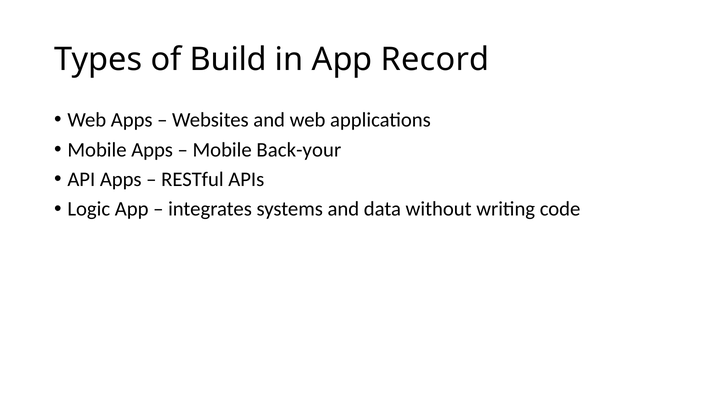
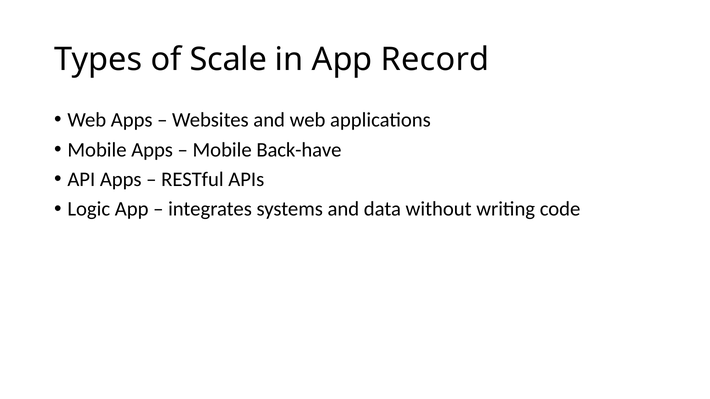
Build: Build -> Scale (228, 60)
Back-your: Back-your -> Back-have (299, 150)
